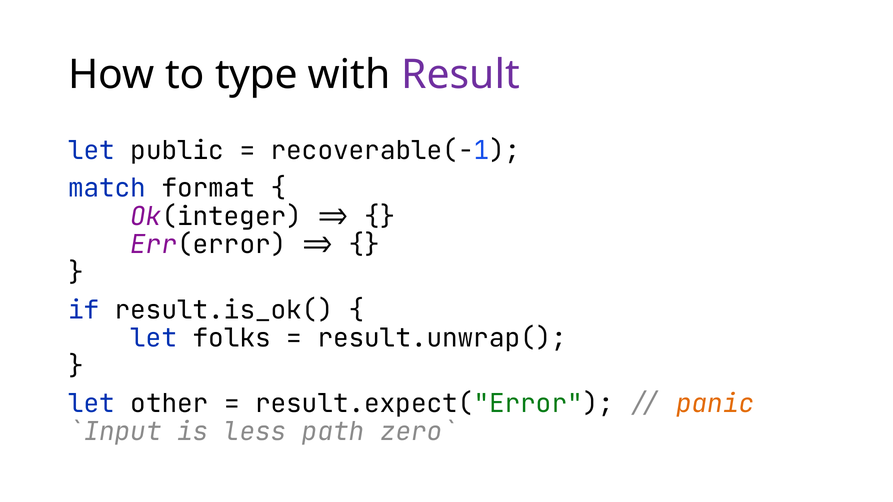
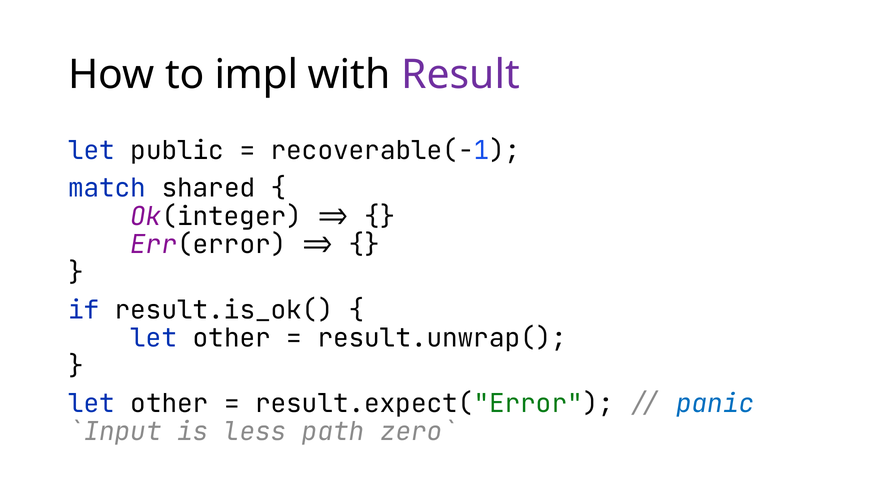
type: type -> impl (256, 75)
format: format -> shared (208, 188)
folks: folks -> other (232, 338)
panic colour: orange -> blue (715, 404)
